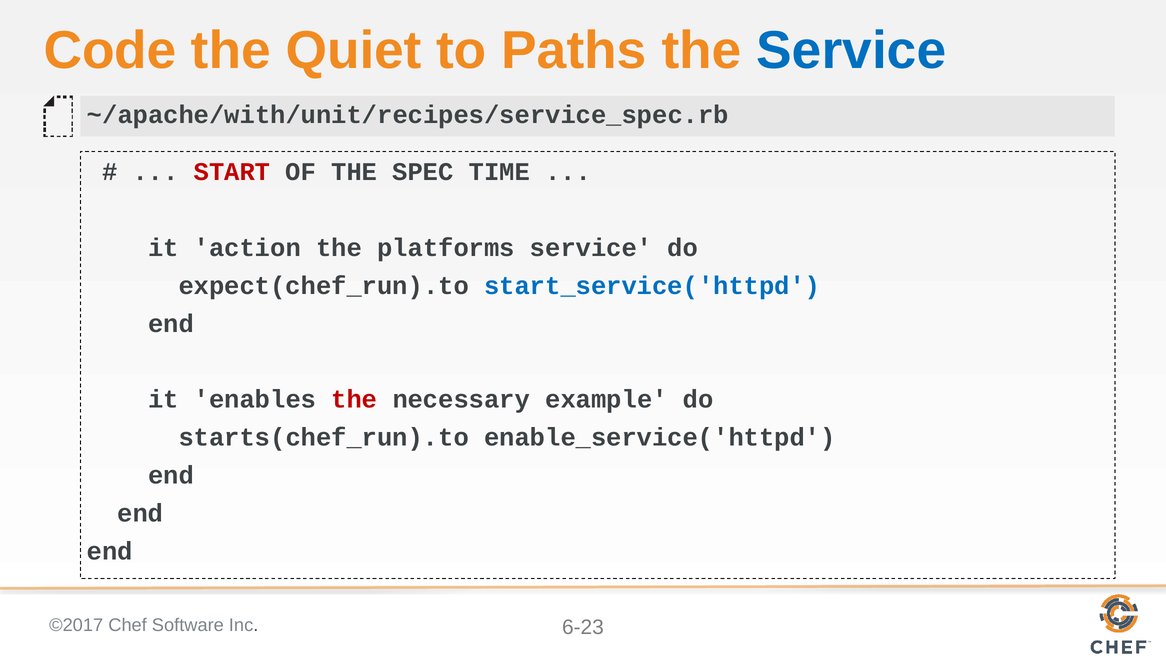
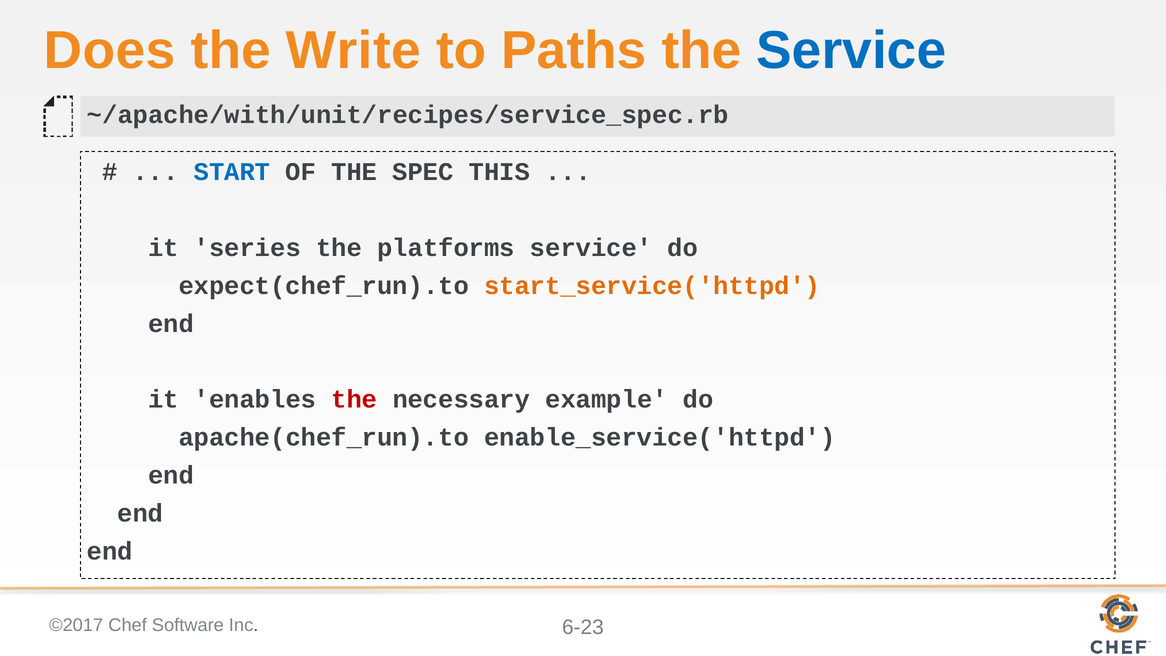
Code: Code -> Does (110, 50)
Quiet: Quiet -> Write (353, 50)
START colour: red -> blue (232, 172)
TIME: TIME -> THIS (499, 172)
action: action -> series (247, 248)
start_service('httpd colour: blue -> orange (652, 286)
starts(chef_run).to: starts(chef_run).to -> apache(chef_run).to (324, 437)
